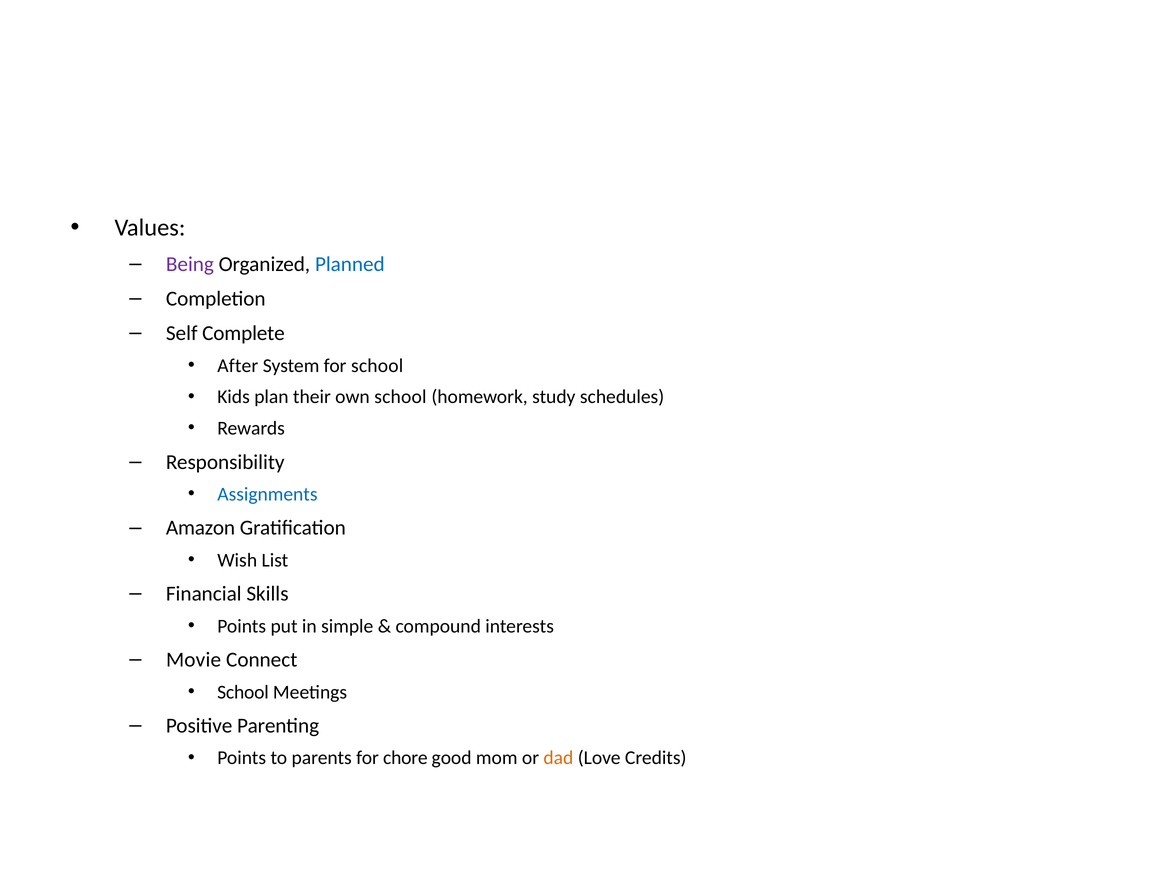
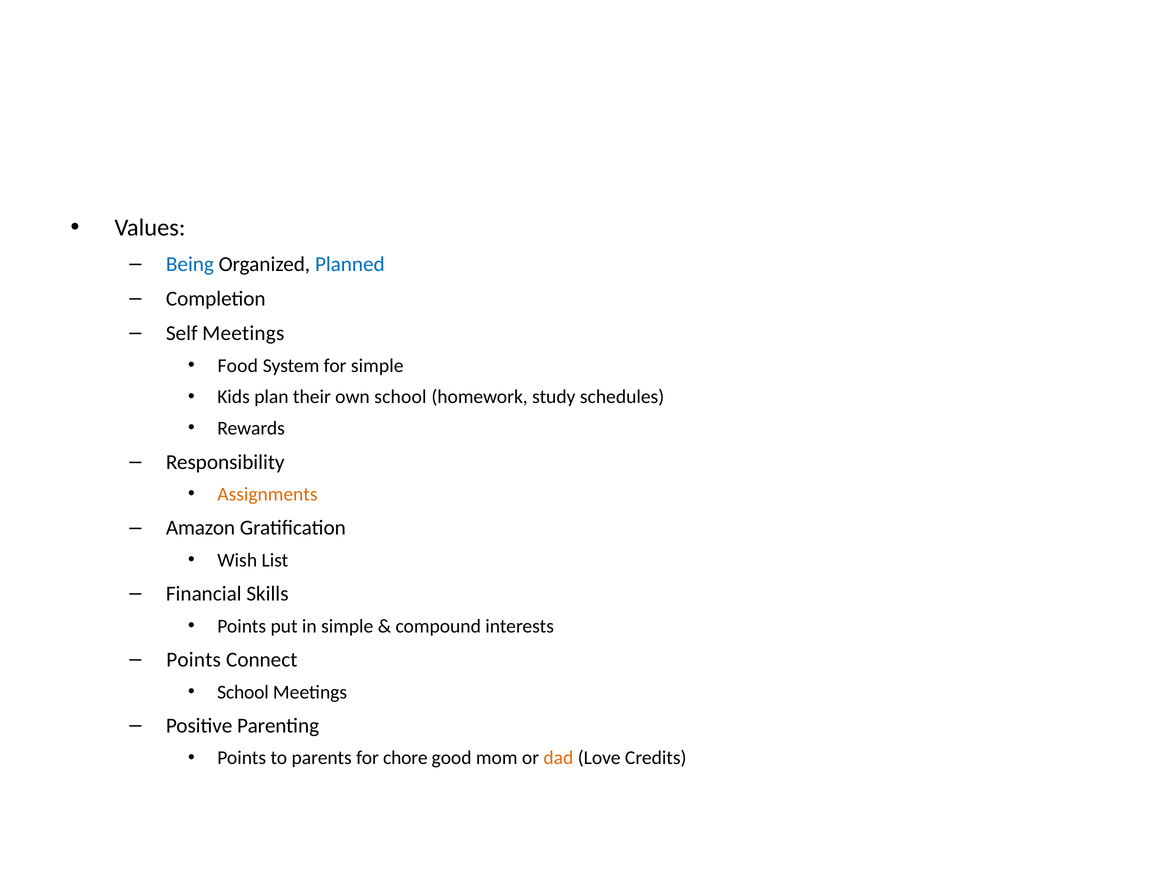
Being colour: purple -> blue (190, 264)
Self Complete: Complete -> Meetings (243, 334)
After: After -> Food (238, 366)
for school: school -> simple (377, 366)
Assignments colour: blue -> orange (267, 494)
Movie: Movie -> Points (194, 660)
